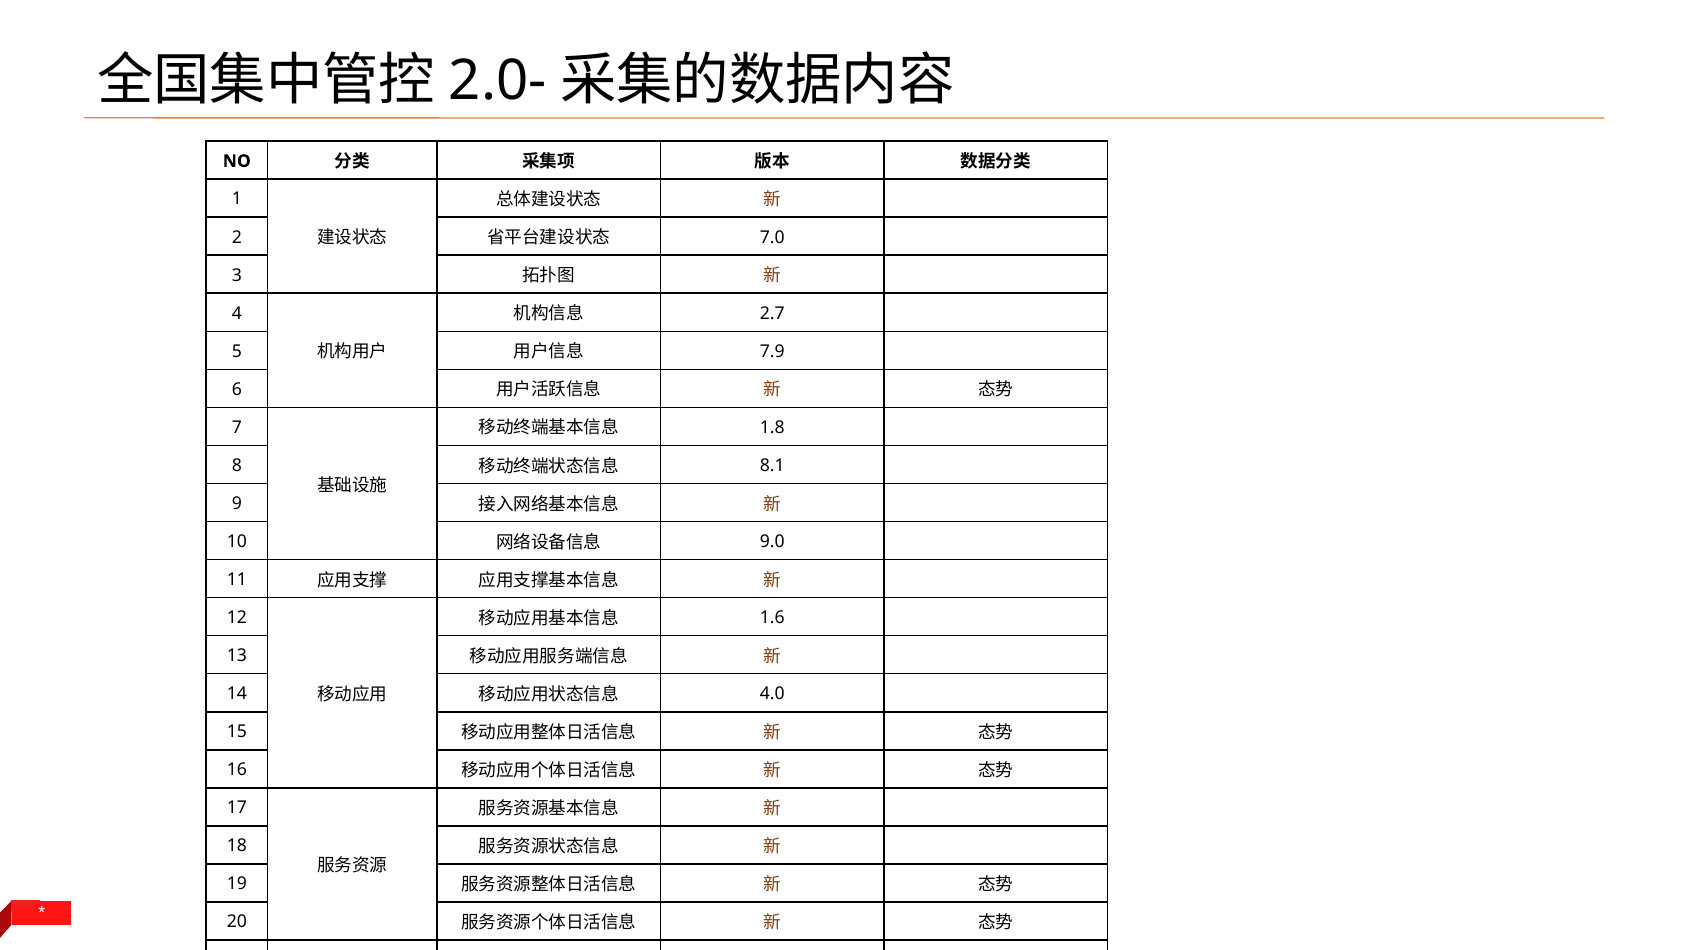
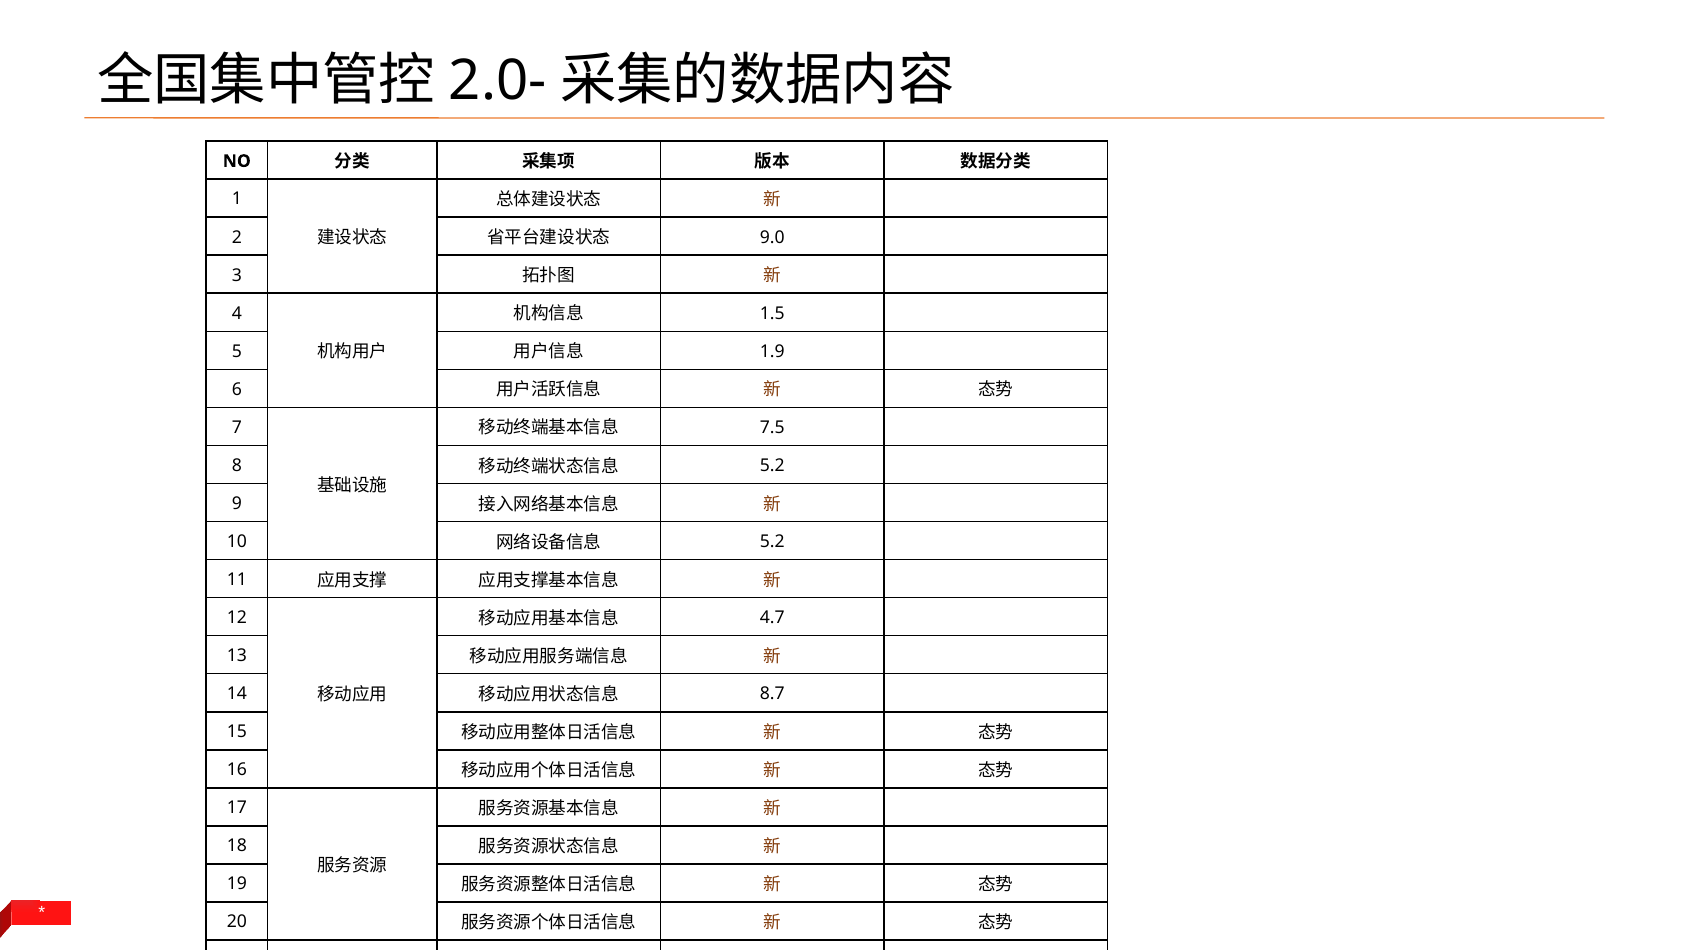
7.0: 7.0 -> 9.0 (772, 237)
2.7: 2.7 -> 1.5 (772, 313)
7.9: 7.9 -> 1.9 (772, 351)
1.8: 1.8 -> 7.5 (772, 428)
8.1: 8.1 -> 5.2 (772, 466)
9.0: 9.0 -> 5.2 (772, 542)
1.6: 1.6 -> 4.7 (772, 618)
4.0: 4.0 -> 8.7 (772, 694)
